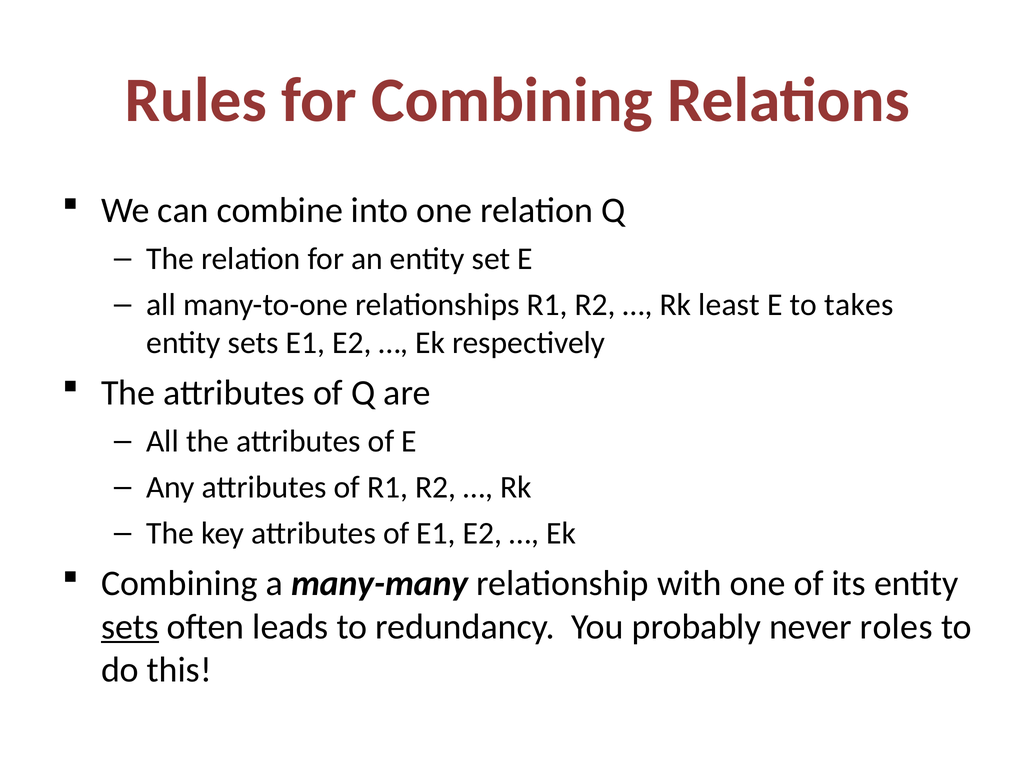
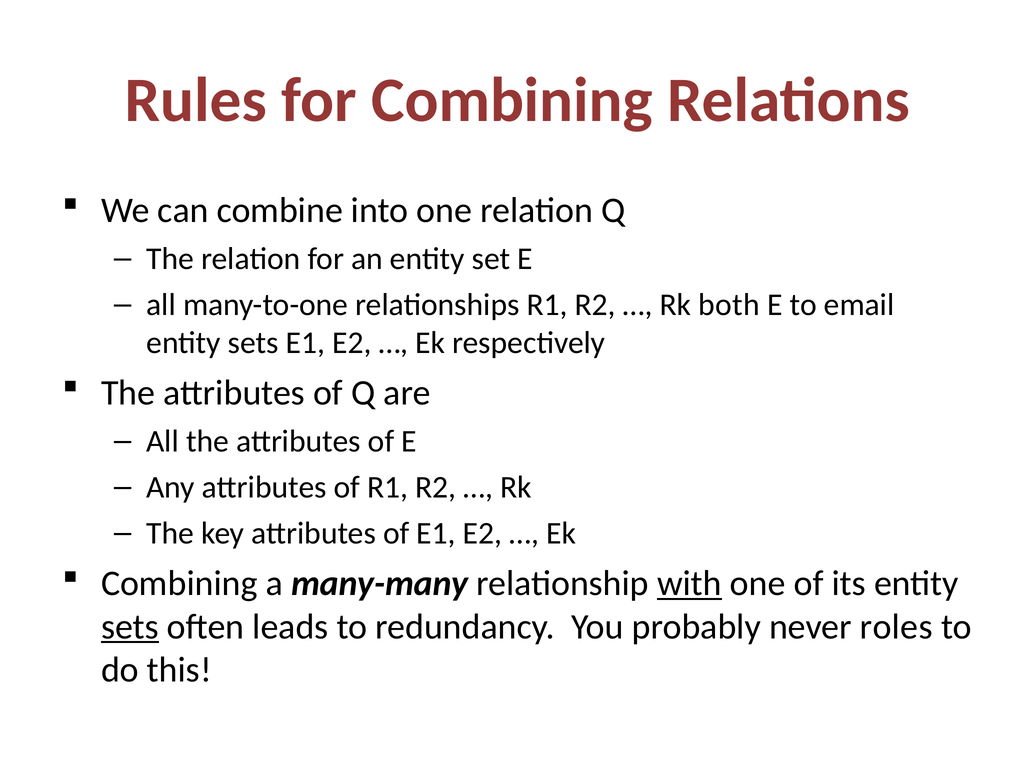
least: least -> both (729, 305)
takes: takes -> email (859, 305)
with underline: none -> present (689, 584)
